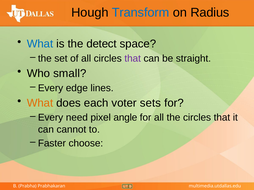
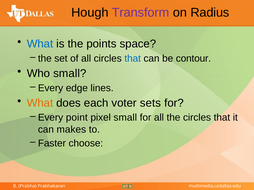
Transform colour: blue -> purple (141, 13)
detect: detect -> points (101, 44)
that colour: purple -> blue (133, 59)
straight: straight -> contour (193, 59)
need: need -> point (77, 118)
pixel angle: angle -> small (125, 118)
cannot: cannot -> makes (71, 130)
